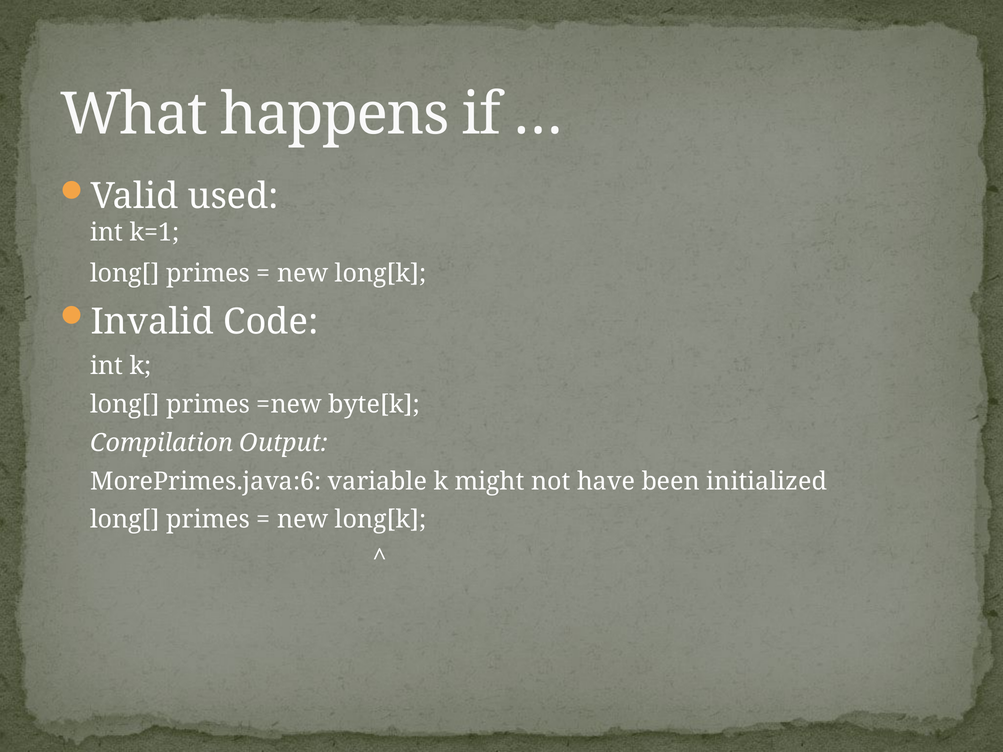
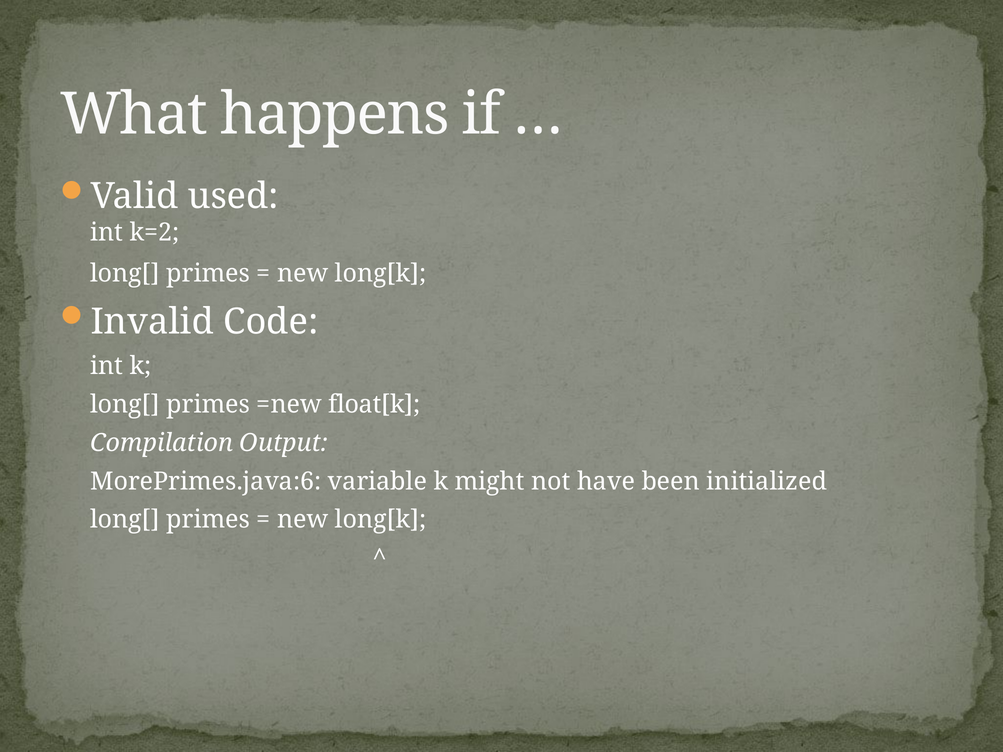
k=1: k=1 -> k=2 (155, 232)
byte[k: byte[k -> float[k (374, 404)
